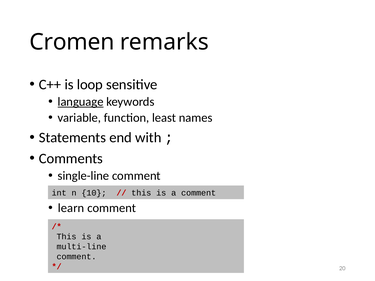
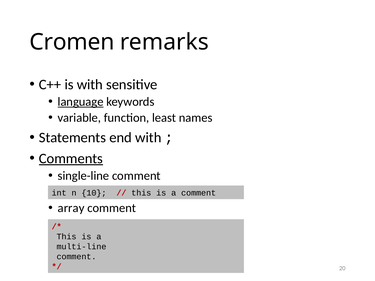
is loop: loop -> with (90, 85)
Comments underline: none -> present (71, 159)
learn: learn -> array (71, 208)
